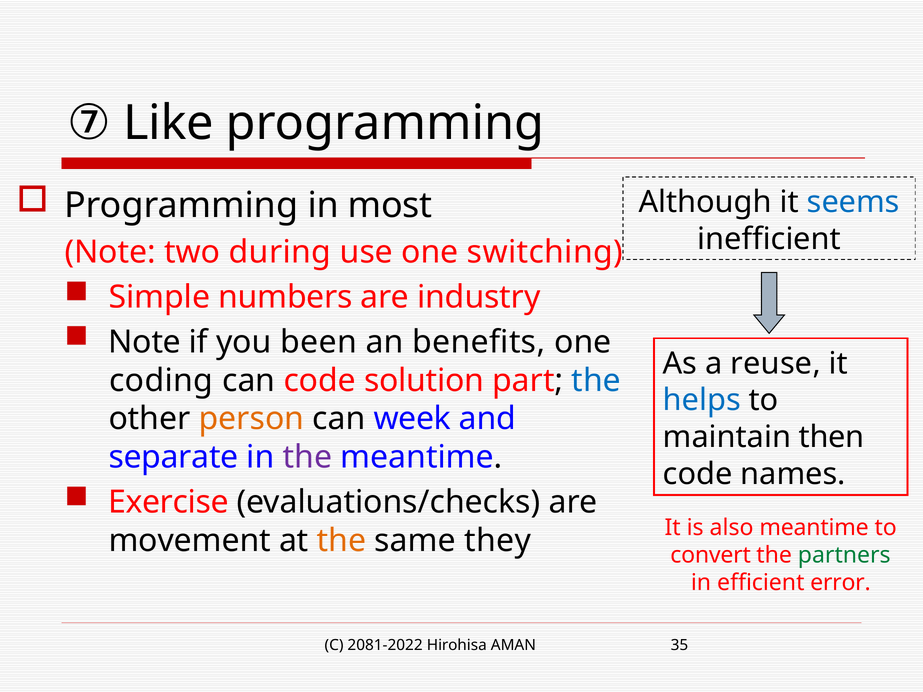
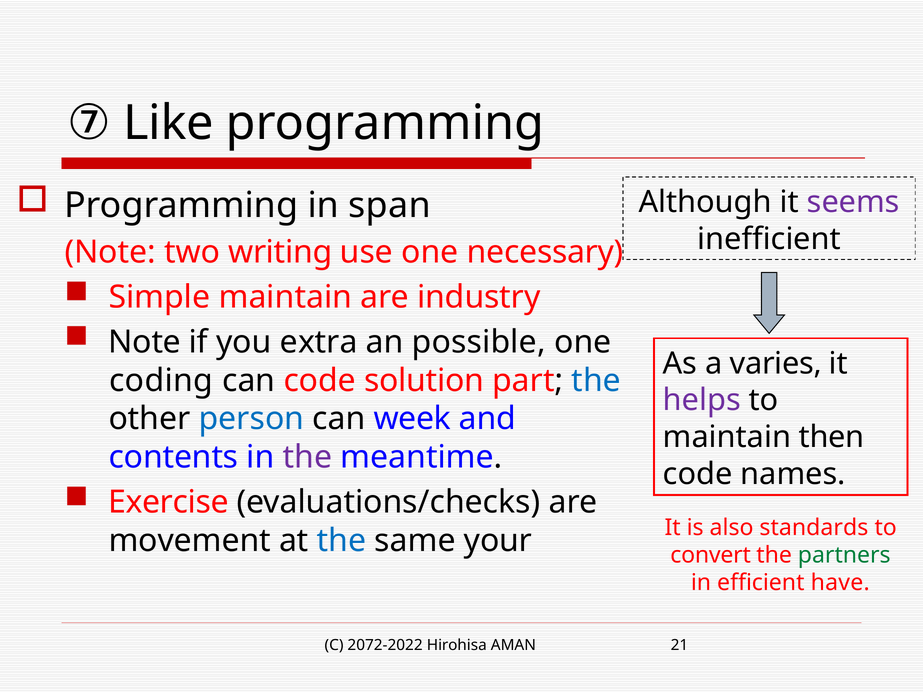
most: most -> span (390, 206)
seems colour: blue -> purple (853, 202)
during: during -> writing (280, 252)
switching: switching -> necessary (545, 252)
Simple numbers: numbers -> maintain (285, 297)
been: been -> extra (319, 342)
benefits: benefits -> possible (479, 342)
reuse: reuse -> varies (776, 364)
helps colour: blue -> purple (702, 400)
person colour: orange -> blue (251, 419)
separate: separate -> contents (173, 458)
also meantime: meantime -> standards (814, 528)
the colour: orange -> blue (341, 541)
they: they -> your (498, 541)
error: error -> have (840, 583)
2081-2022: 2081-2022 -> 2072-2022 (385, 645)
35: 35 -> 21 (679, 645)
